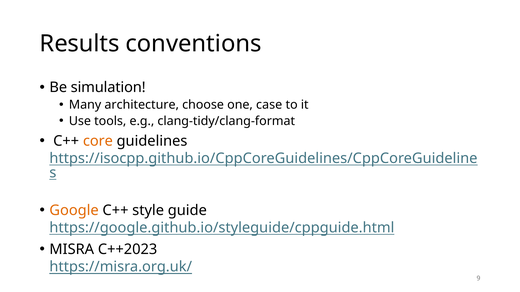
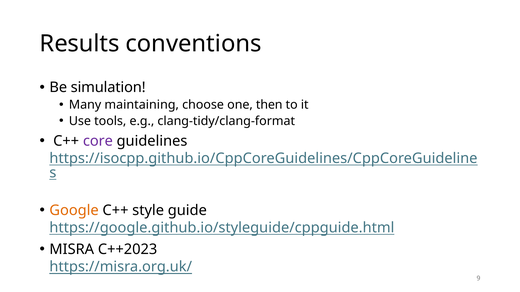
architecture: architecture -> maintaining (142, 105)
case: case -> then (269, 105)
core colour: orange -> purple (98, 141)
